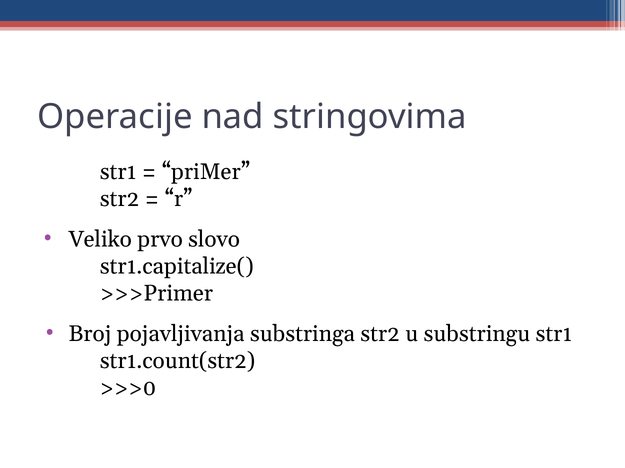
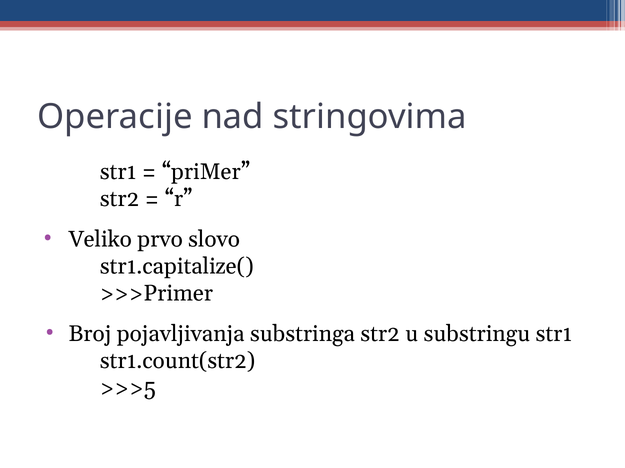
>>>0: >>>0 -> >>>5 (128, 388)
